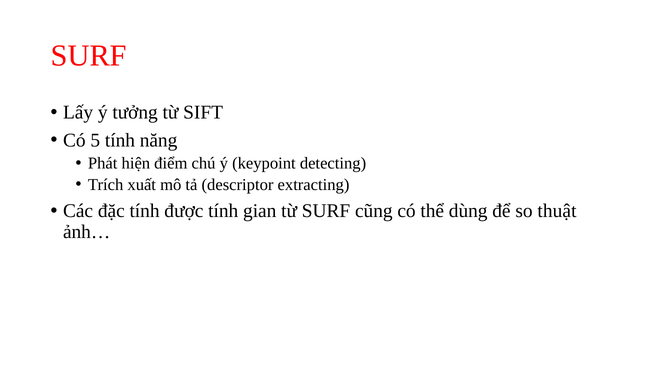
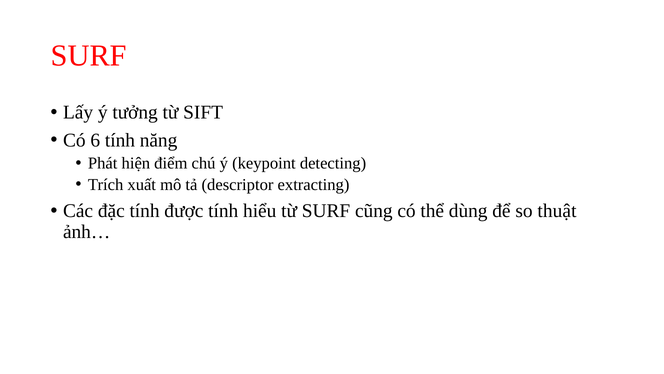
5: 5 -> 6 (95, 140)
gian: gian -> hiểu (260, 211)
